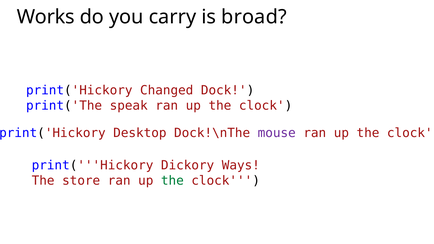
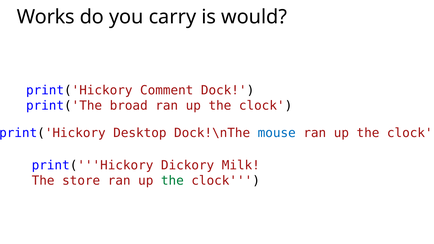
broad: broad -> would (254, 17)
Changed: Changed -> Comment (167, 90)
speak: speak -> broad (129, 106)
mouse colour: purple -> blue (277, 133)
Ways: Ways -> Milk (241, 165)
